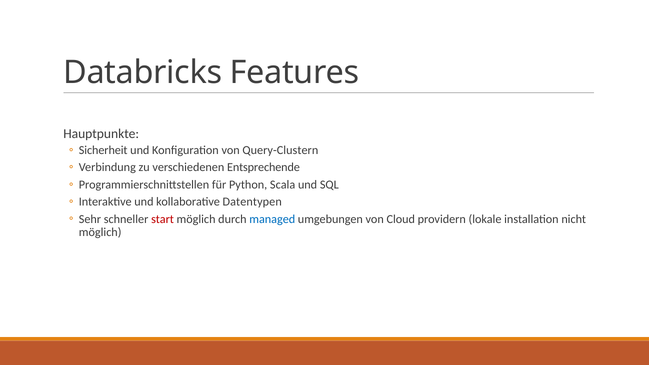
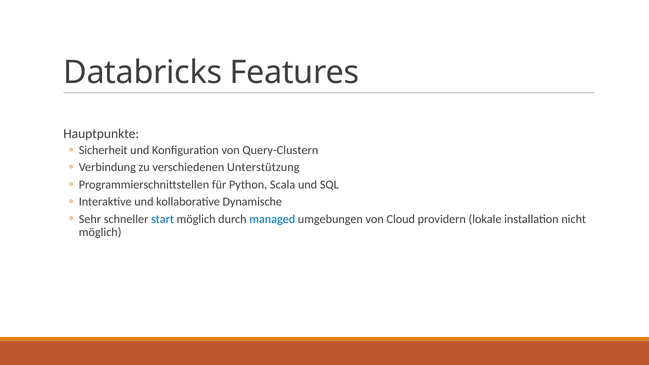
Entsprechende: Entsprechende -> Unterstützung (263, 167)
Datentypen: Datentypen -> Dynamische (252, 202)
start colour: red -> blue (163, 219)
